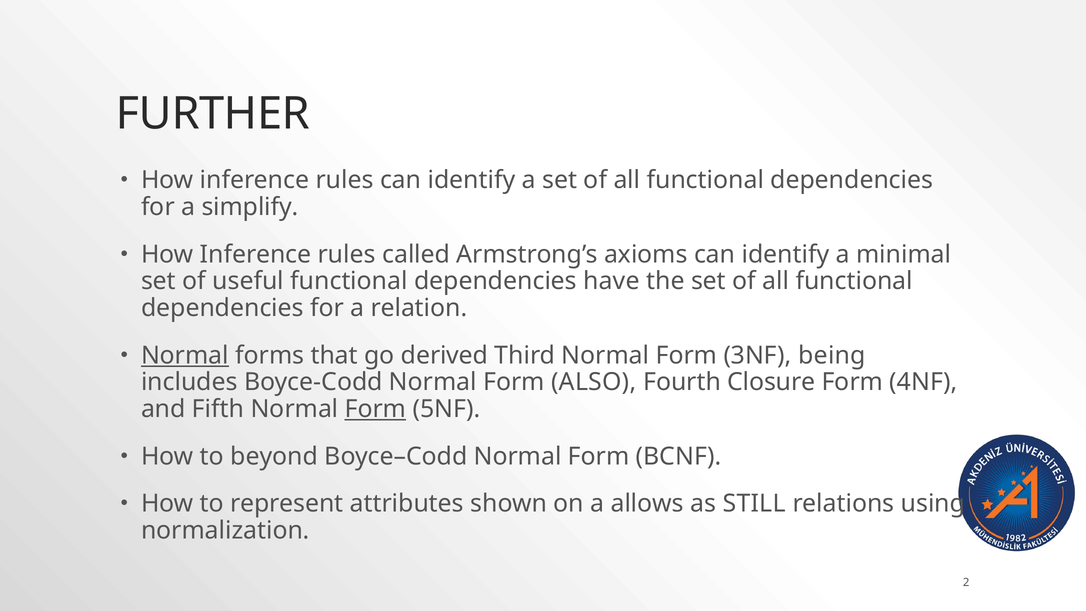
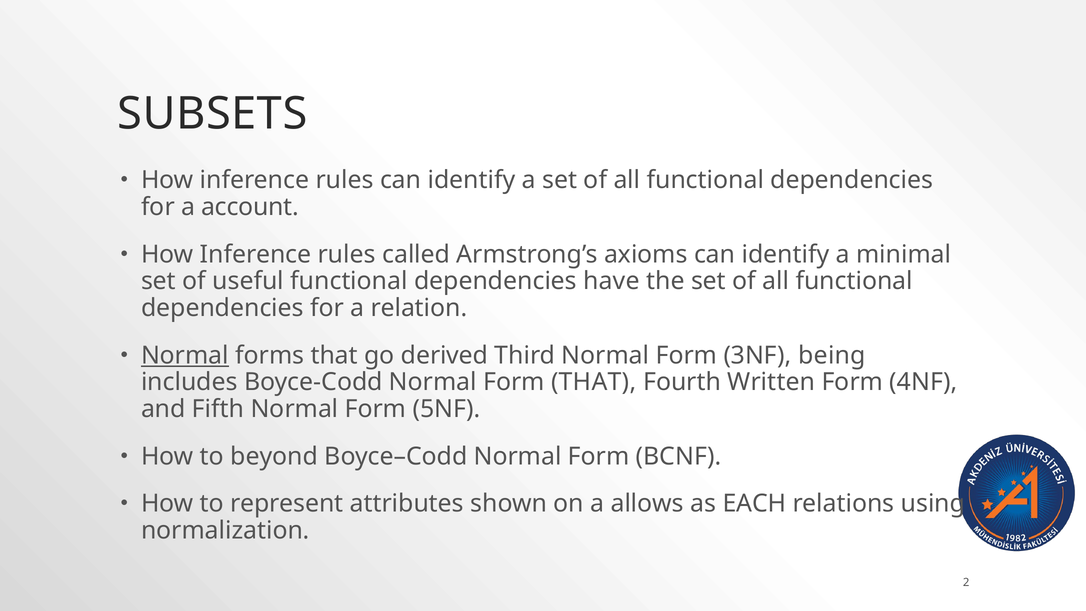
FURTHER: FURTHER -> SUBSETS (212, 114)
simplify: simplify -> account (250, 207)
Form ALSO: ALSO -> THAT (594, 382)
Closure: Closure -> Written (771, 382)
Form underline: present -> none (375, 409)
STILL: STILL -> EACH (754, 504)
